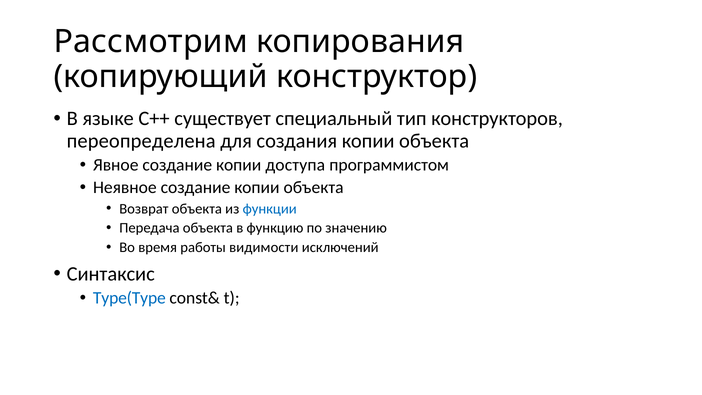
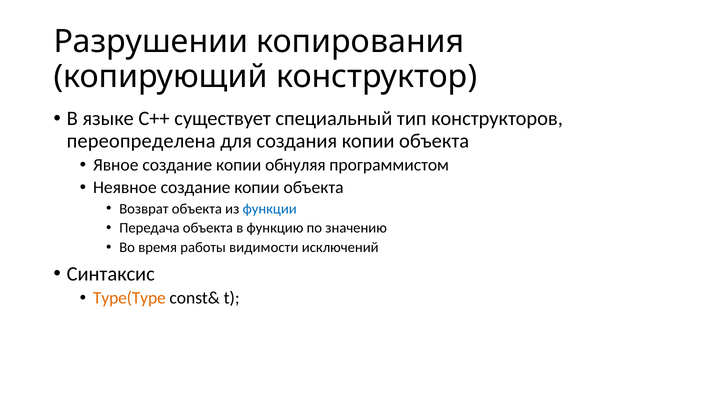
Рассмотрим: Рассмотрим -> Разрушении (151, 42)
доступа: доступа -> обнуляя (295, 165)
Type(Type colour: blue -> orange (129, 298)
